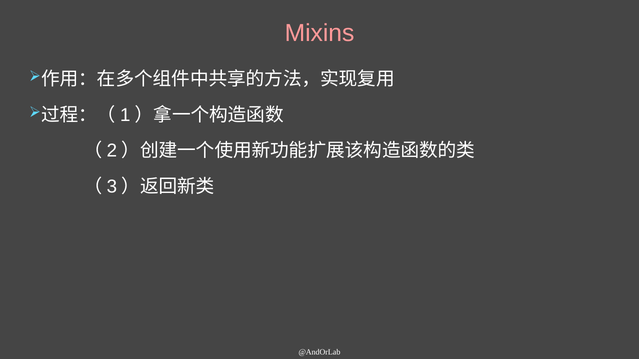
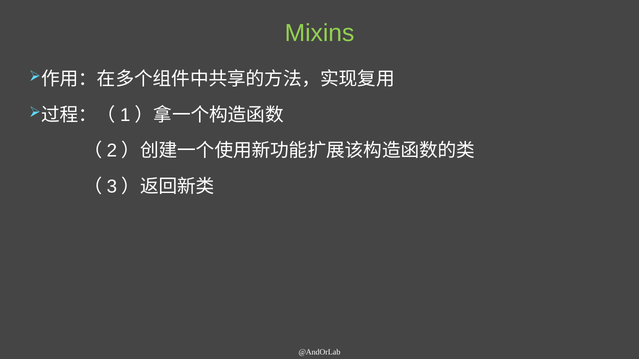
Mixins colour: pink -> light green (320, 33)
